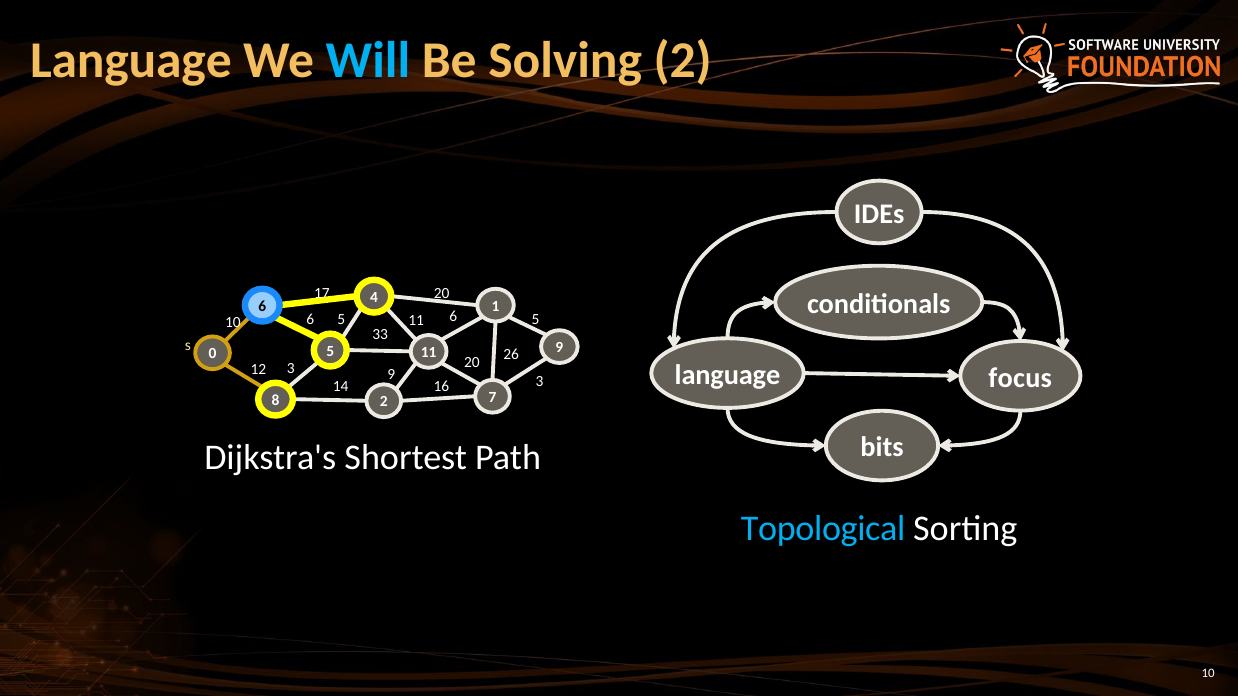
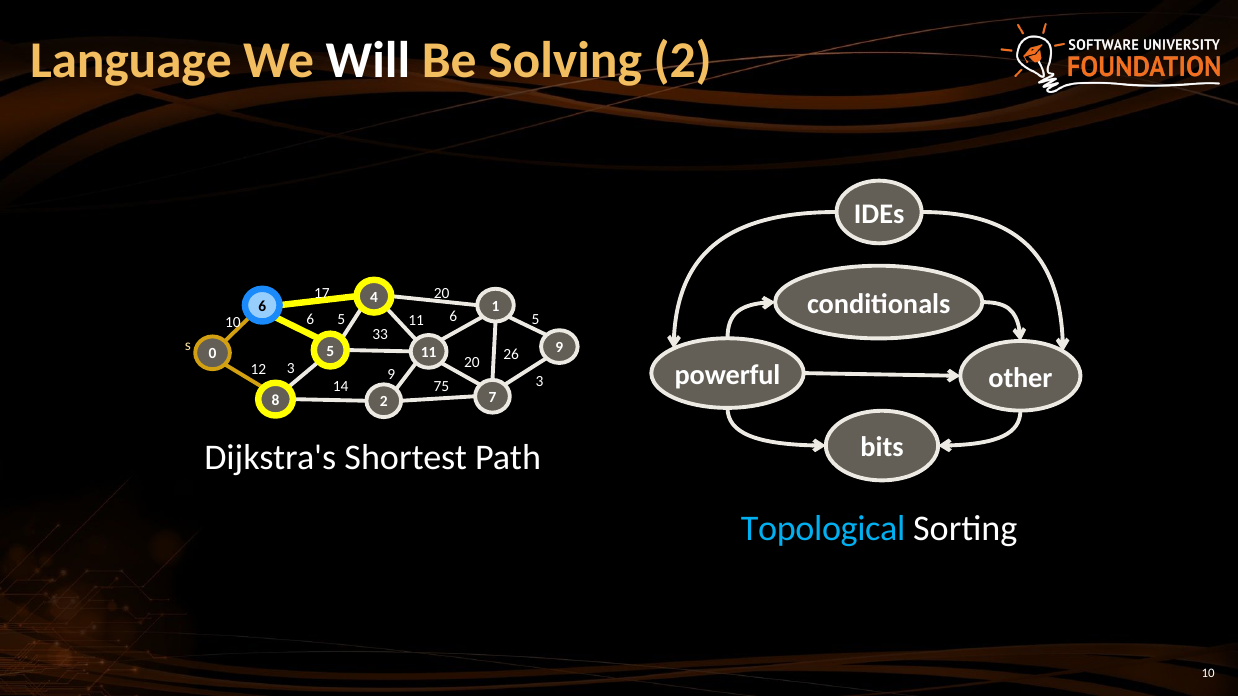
Will colour: light blue -> white (368, 60)
language: language -> powerful (728, 375)
focus: focus -> other (1020, 378)
16: 16 -> 75 (441, 386)
